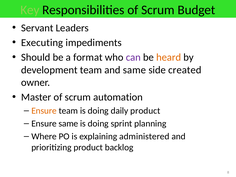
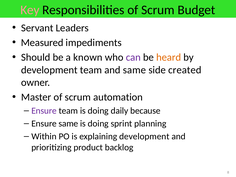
Key colour: light green -> pink (30, 10)
Executing: Executing -> Measured (42, 43)
format: format -> known (88, 57)
Ensure colour: orange -> purple (44, 111)
daily product: product -> because (145, 111)
Where: Where -> Within (44, 136)
explaining administered: administered -> development (144, 136)
